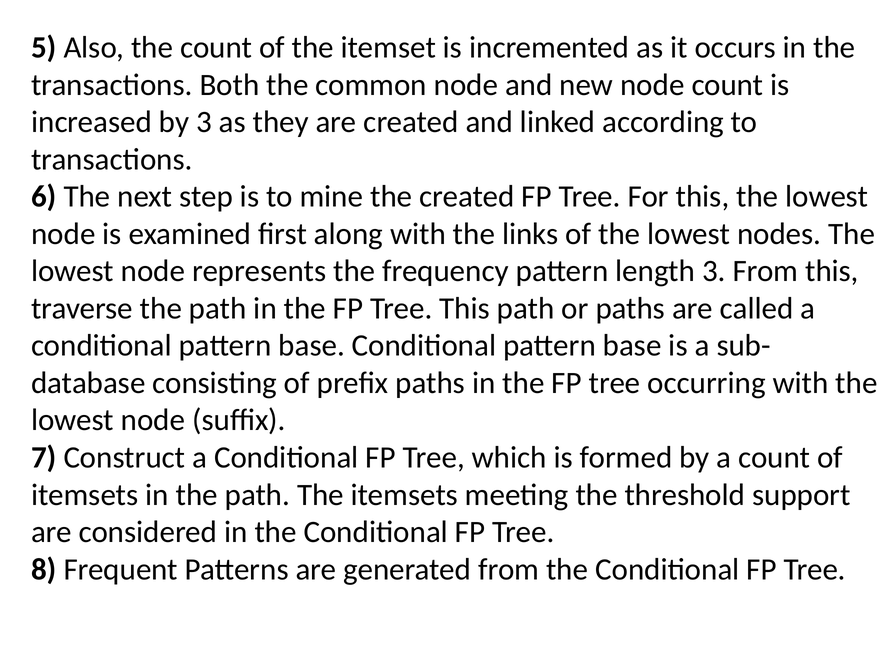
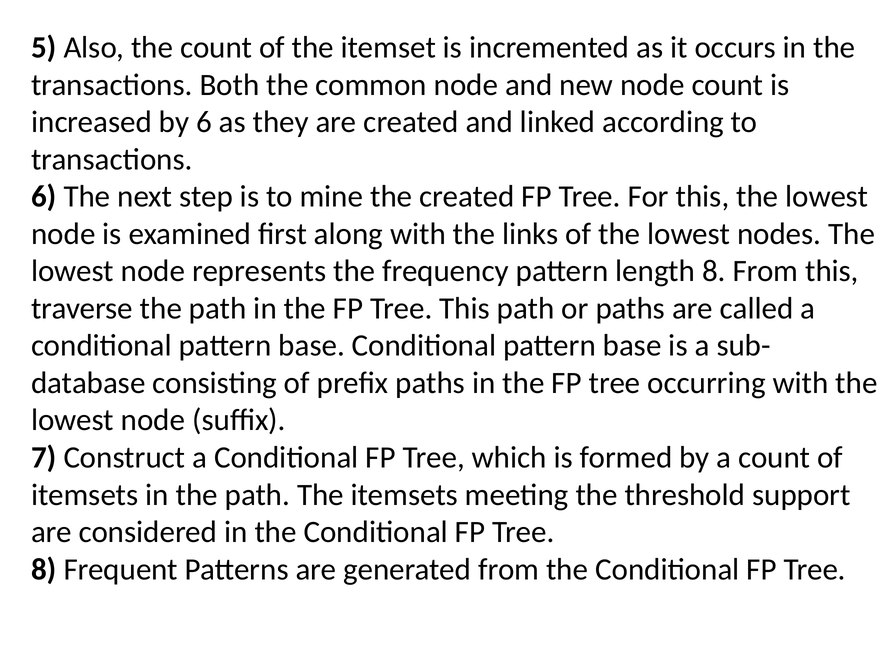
by 3: 3 -> 6 (204, 122)
length 3: 3 -> 8 (714, 271)
